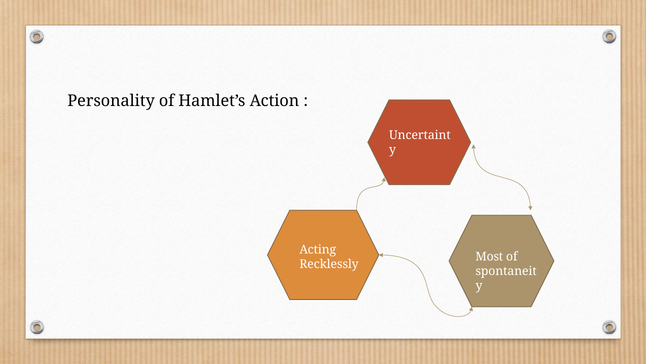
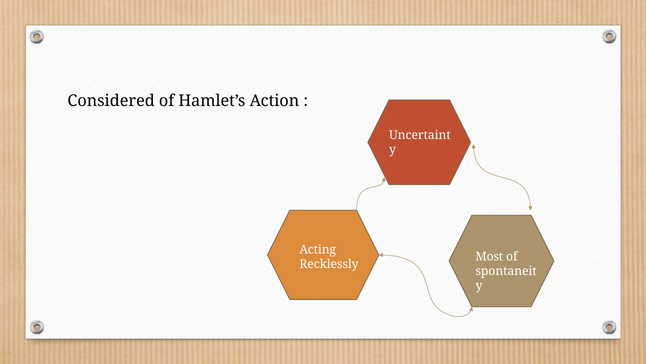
Personality: Personality -> Considered (111, 101)
